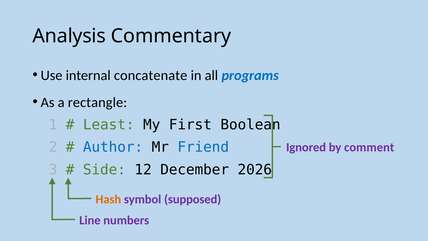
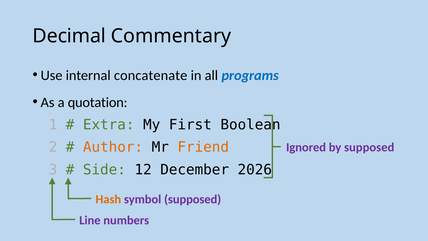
Analysis: Analysis -> Decimal (69, 36)
rectangle: rectangle -> quotation (98, 102)
Least: Least -> Extra (109, 125)
Author colour: blue -> orange (113, 147)
Friend colour: blue -> orange (203, 147)
by comment: comment -> supposed (369, 147)
